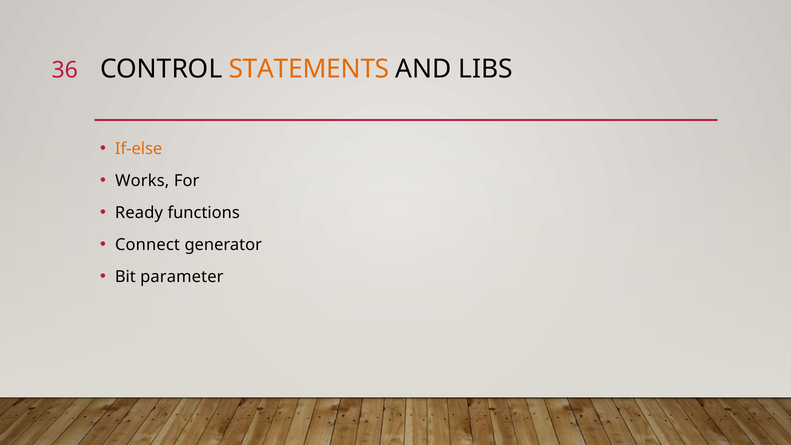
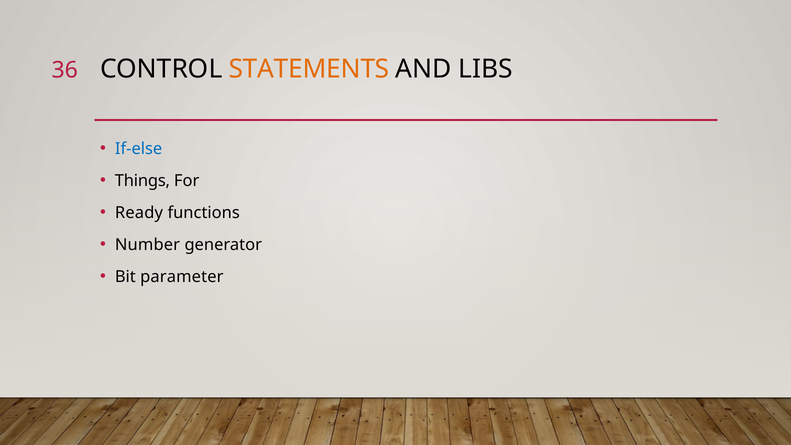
If-else colour: orange -> blue (139, 149)
Works: Works -> Things (142, 181)
Connect: Connect -> Number (147, 245)
